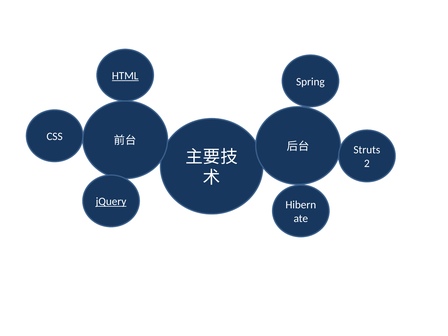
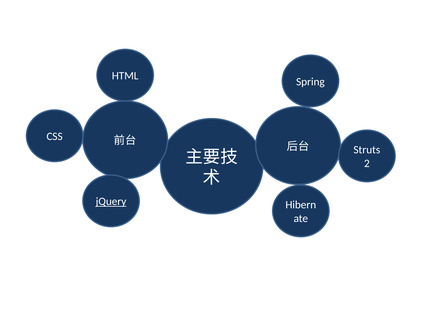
HTML underline: present -> none (125, 76)
